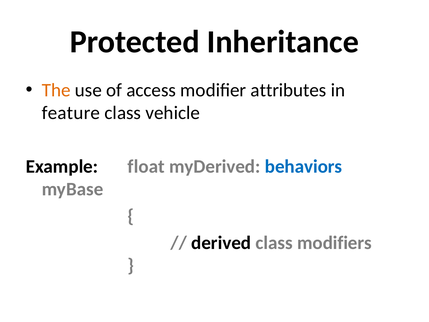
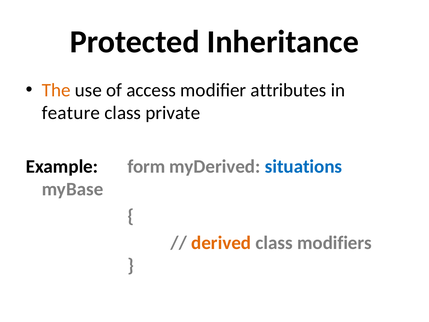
vehicle: vehicle -> private (173, 113)
float: float -> form (146, 166)
behaviors: behaviors -> situations (304, 166)
derived colour: black -> orange (221, 243)
